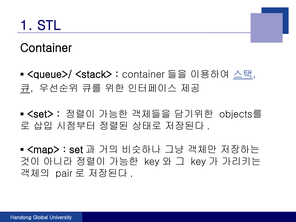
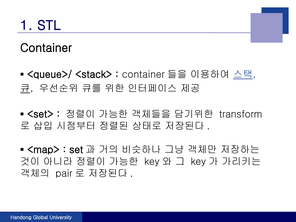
objects를: objects를 -> transform (241, 114)
